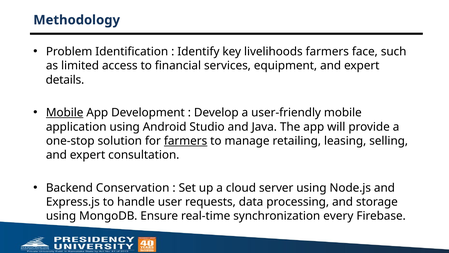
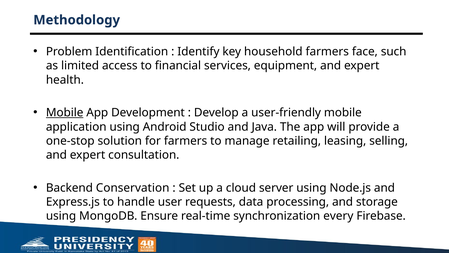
livelihoods: livelihoods -> household (273, 52)
details: details -> health (65, 80)
farmers underline: present -> none (186, 141)
